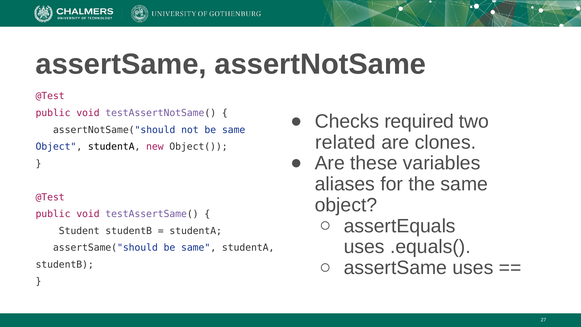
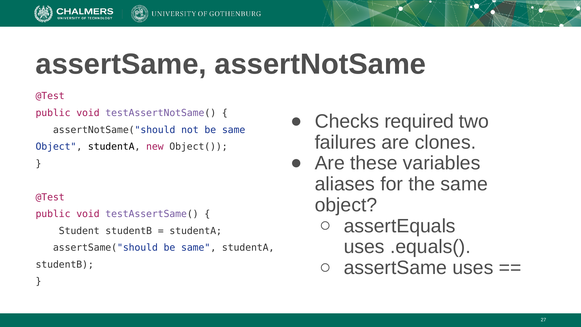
related: related -> failures (345, 142)
